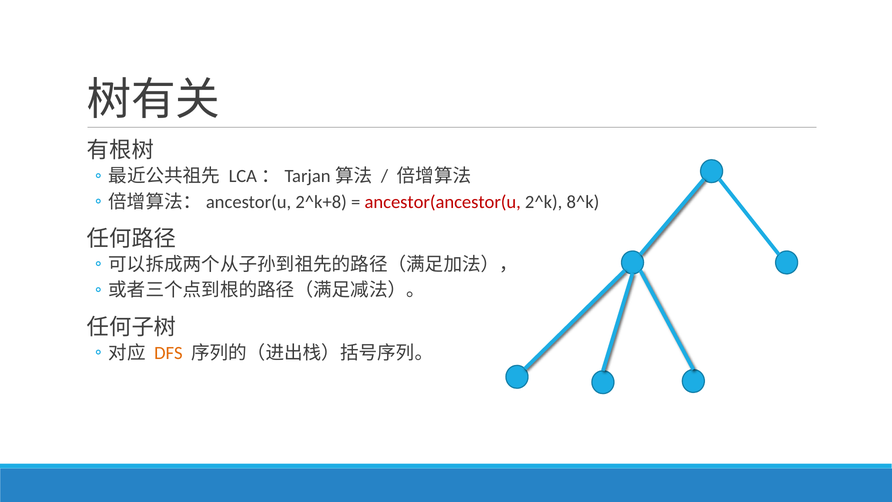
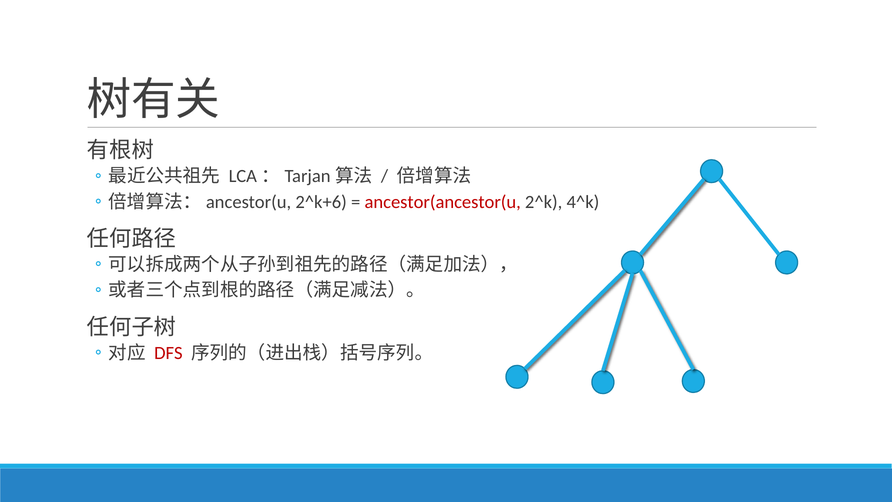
2^k+8: 2^k+8 -> 2^k+6 (321, 202)
8^k: 8^k -> 4^k (583, 202)
DFS colour: orange -> red (168, 353)
